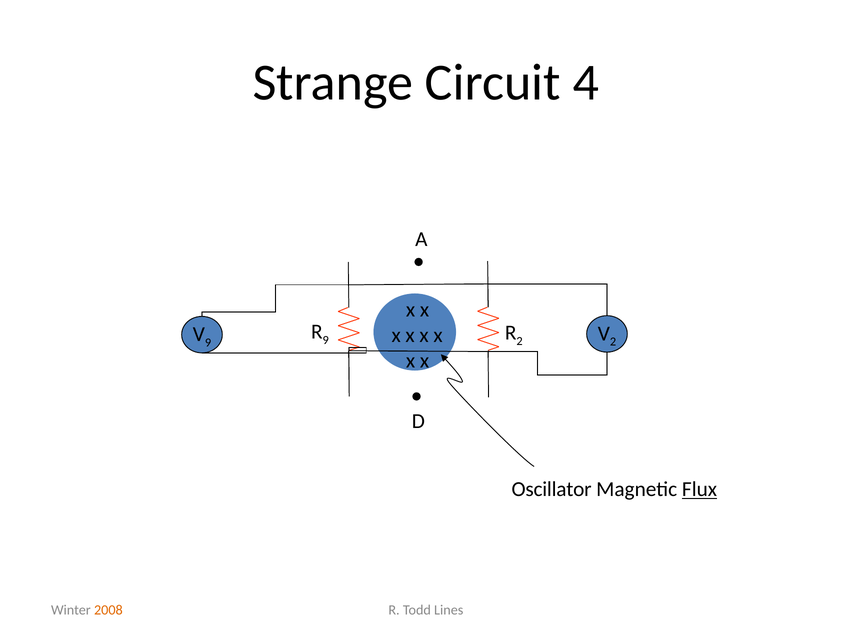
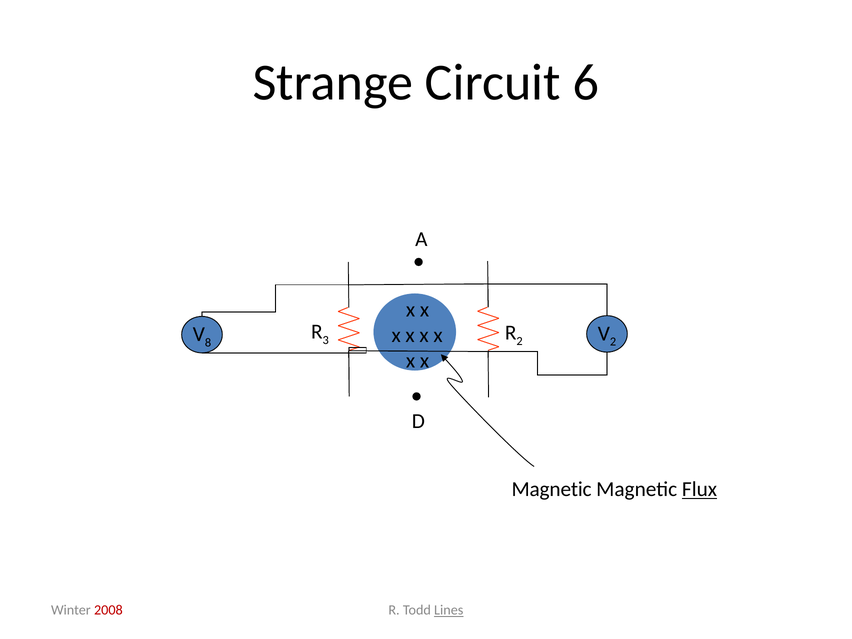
4: 4 -> 6 (586, 82)
R 9: 9 -> 3 (326, 340)
9: 9 -> 8 (208, 343)
Oscillator: Oscillator -> Magnetic (552, 489)
2008 colour: orange -> red (108, 610)
Lines underline: none -> present (449, 610)
